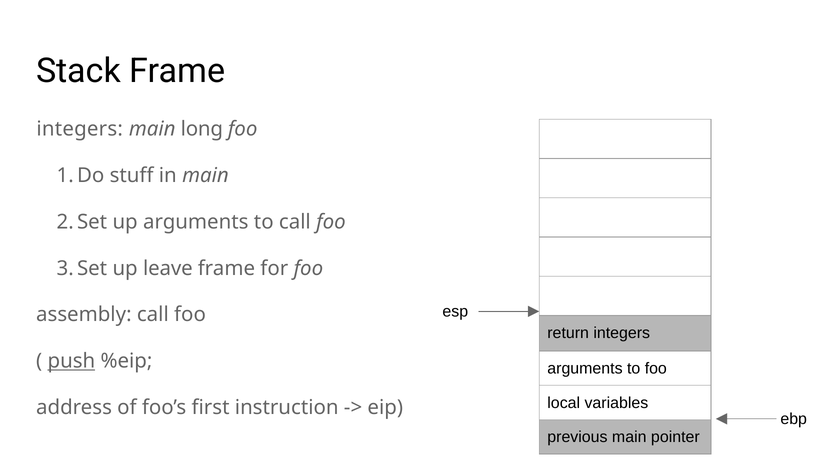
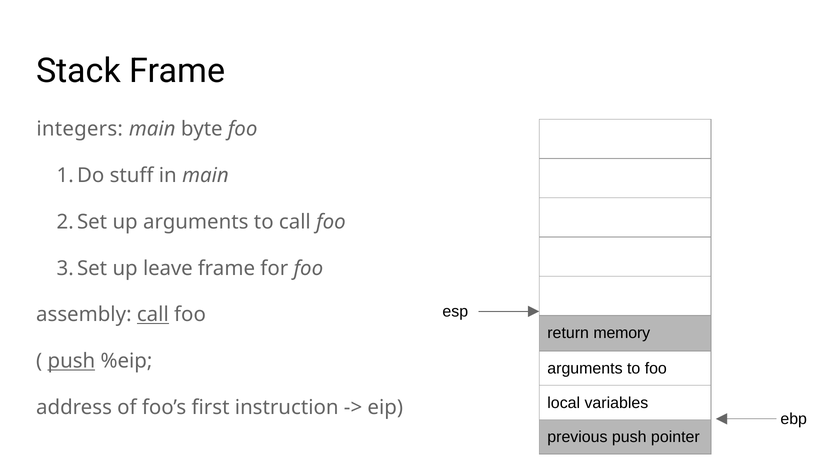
long: long -> byte (202, 129)
call underline: none -> present (153, 315)
return integers: integers -> memory (622, 333)
previous main: main -> push (629, 437)
